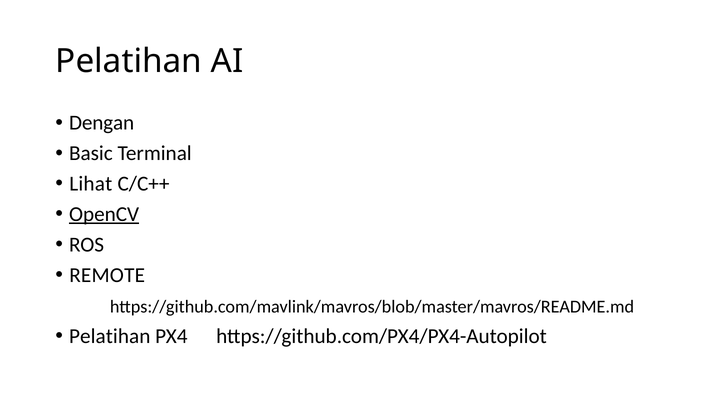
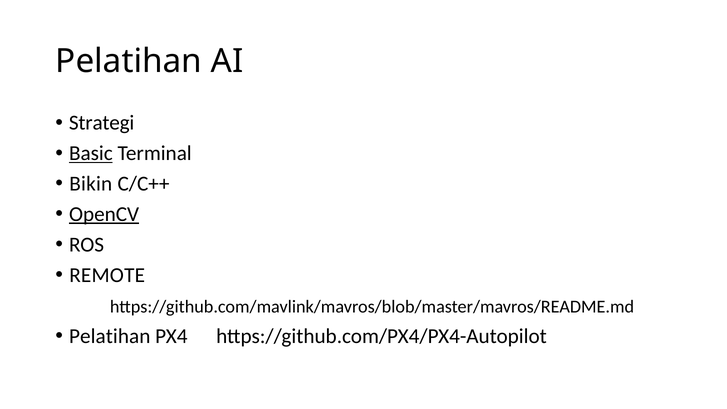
Dengan: Dengan -> Strategi (102, 123)
Basic underline: none -> present (91, 153)
Lihat: Lihat -> Bikin (91, 184)
